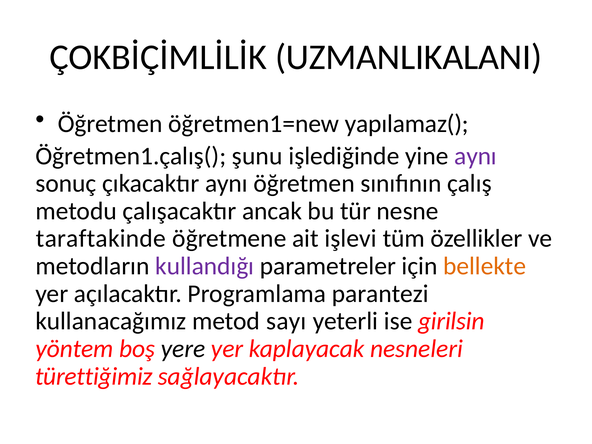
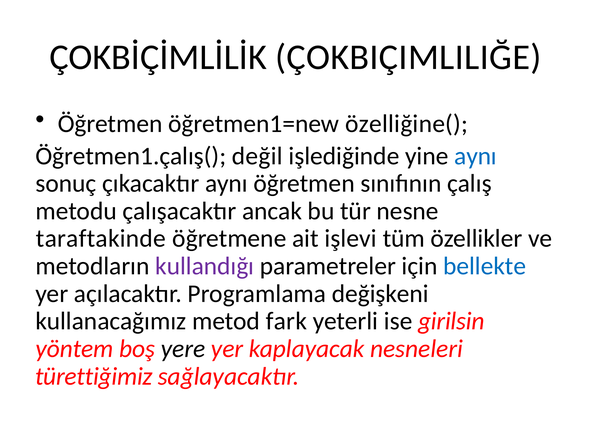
UZMANLIKALANI: UZMANLIKALANI -> ÇOKBIÇIMLILIĞE (408, 57)
yapılamaz(: yapılamaz( -> özelliğine( (407, 124)
şunu: şunu -> değil (257, 156)
aynı colour: purple -> blue (476, 156)
bellekte colour: orange -> blue (485, 266)
parantezi: parantezi -> değişkeni (380, 294)
sayı: sayı -> fark (286, 321)
